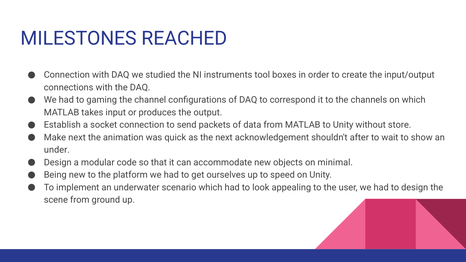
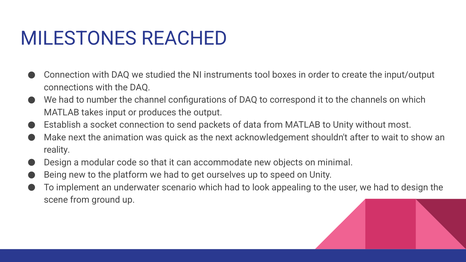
gaming: gaming -> number (102, 100)
store: store -> most (400, 125)
under: under -> reality (57, 150)
